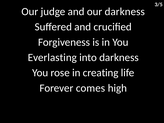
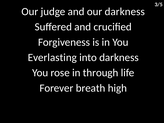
creating: creating -> through (101, 73)
comes: comes -> breath (91, 88)
